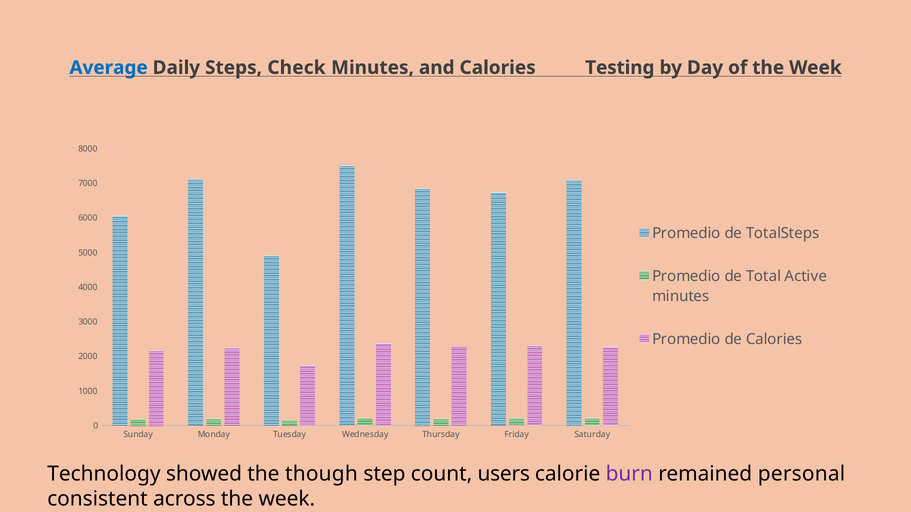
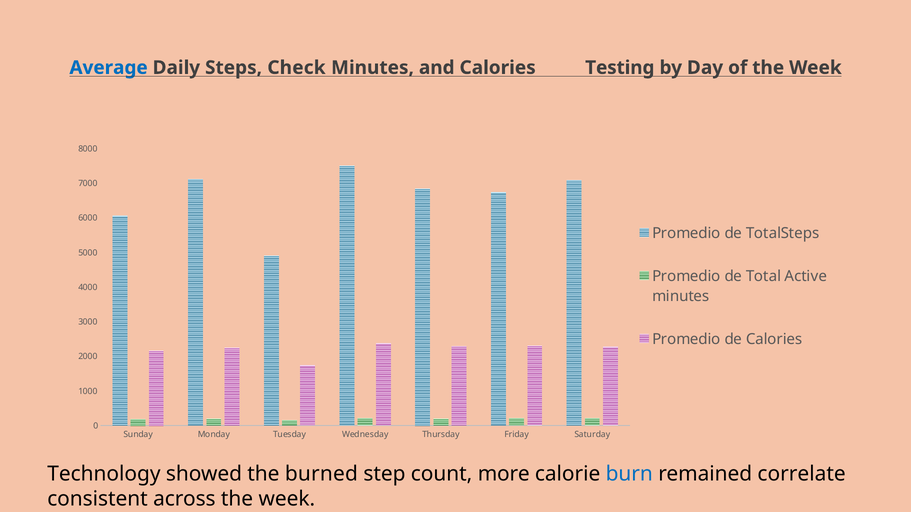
though: though -> burned (321, 474)
users: users -> more (504, 474)
burn colour: purple -> blue (629, 474)
personal: personal -> correlate (802, 474)
